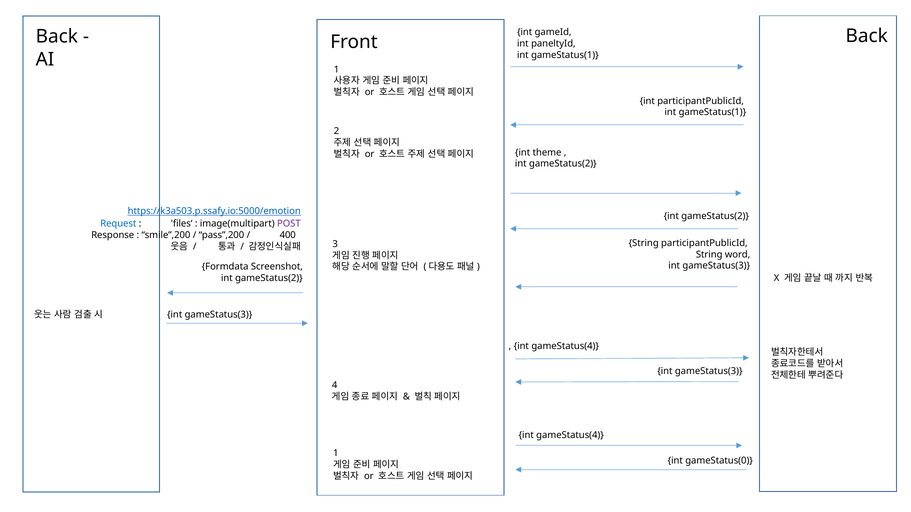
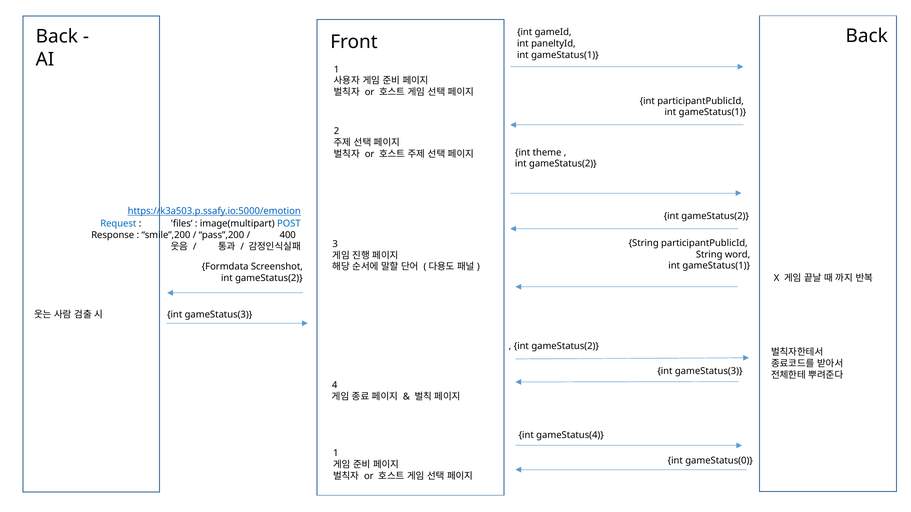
POST colour: purple -> blue (289, 224)
gameStatus(3: gameStatus(3 -> gameStatus(1 (716, 266)
gameStatus(4: gameStatus(4 -> gameStatus(2 (565, 347)
